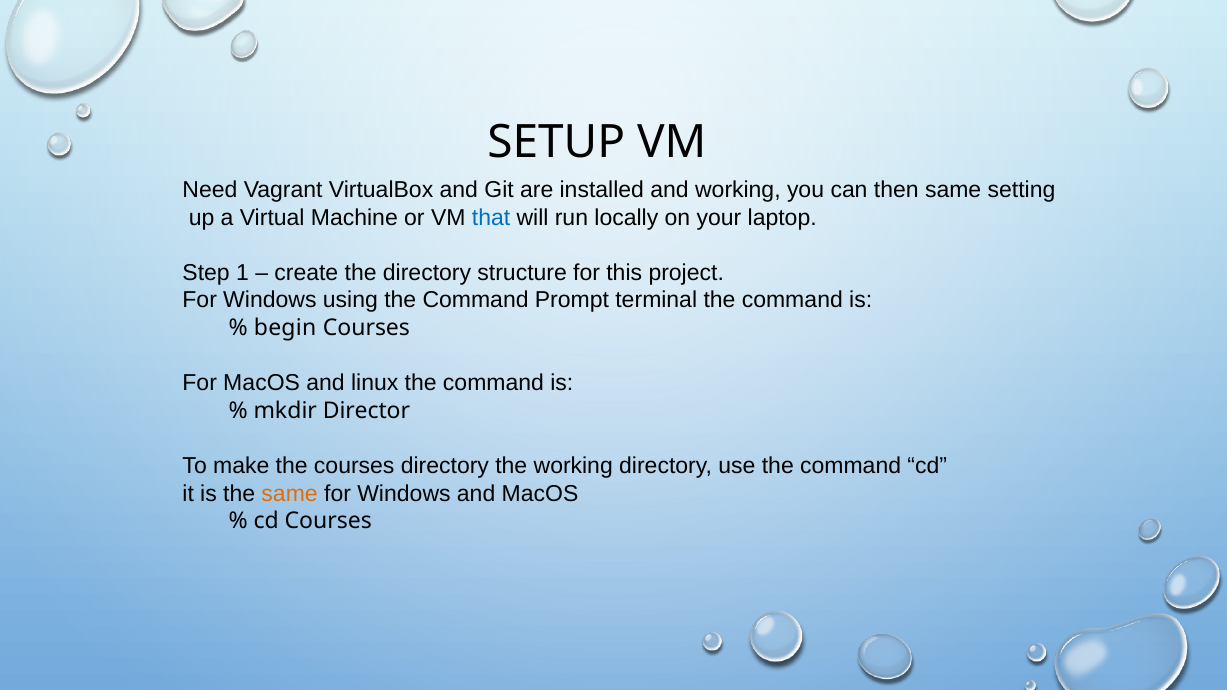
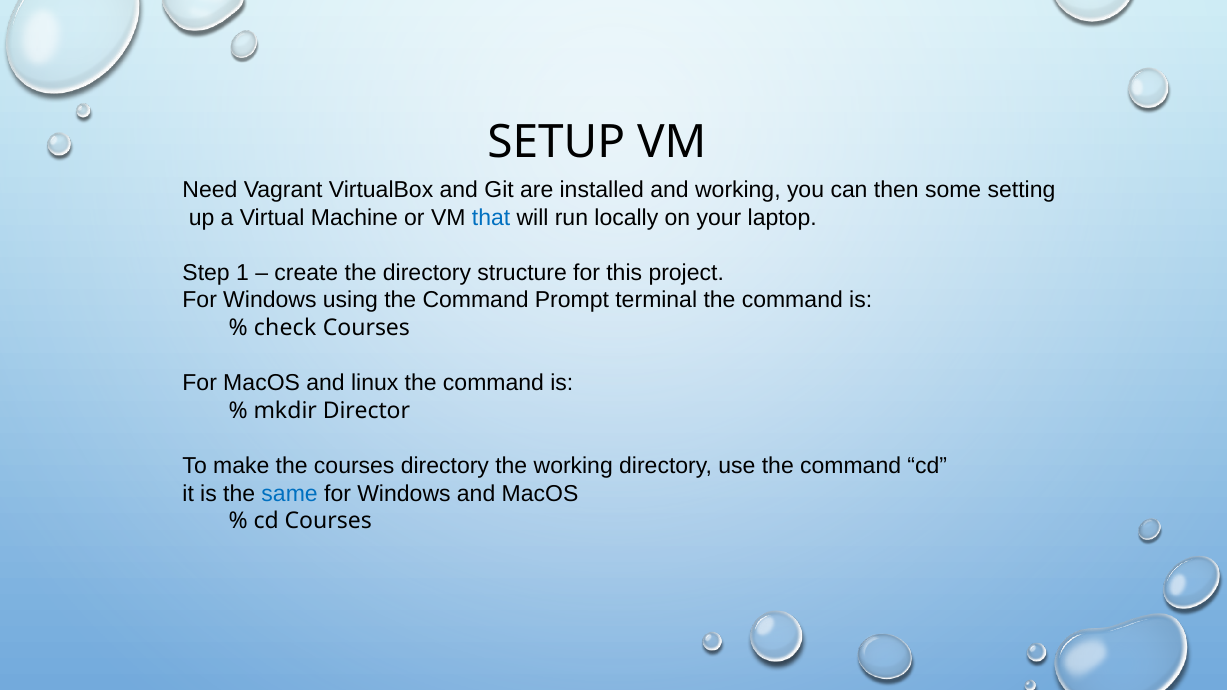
then same: same -> some (953, 190)
begin: begin -> check (285, 328)
same colour: orange -> blue (290, 494)
